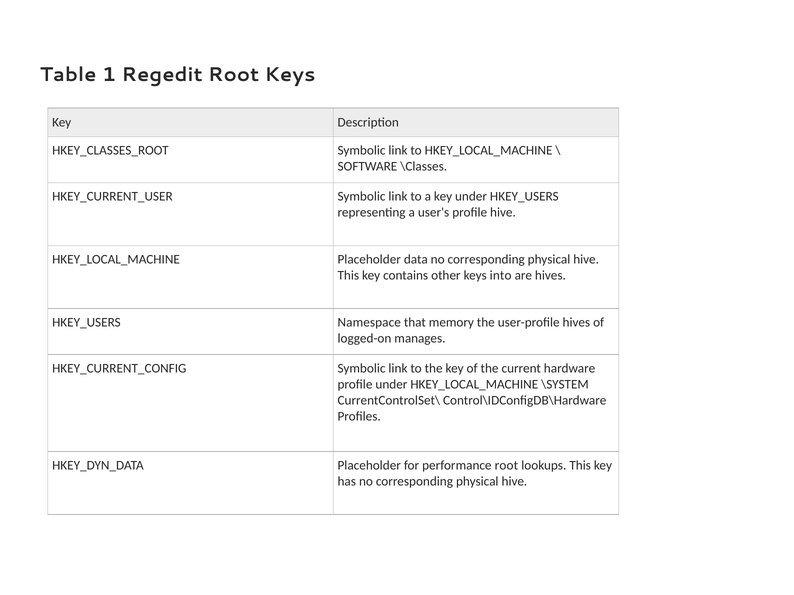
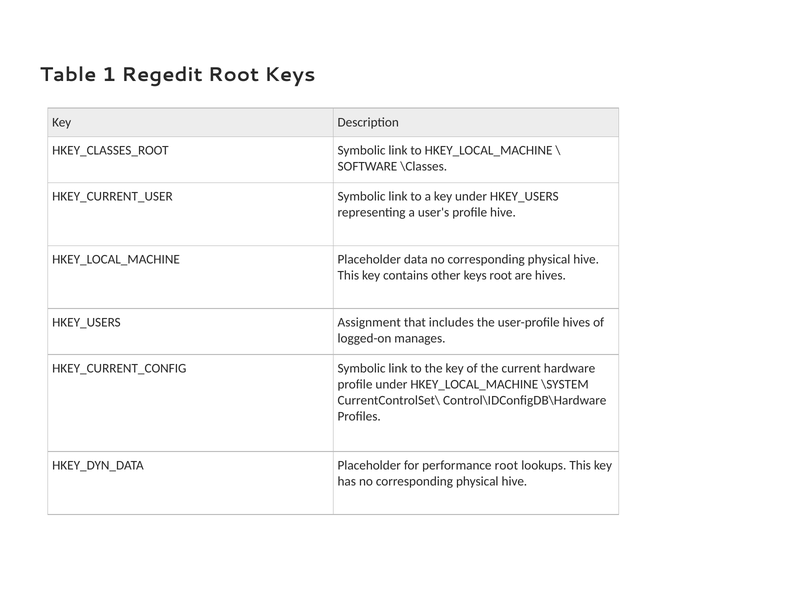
keys into: into -> root (501, 276)
Namespace: Namespace -> Assignment (369, 323)
memory: memory -> includes (451, 323)
